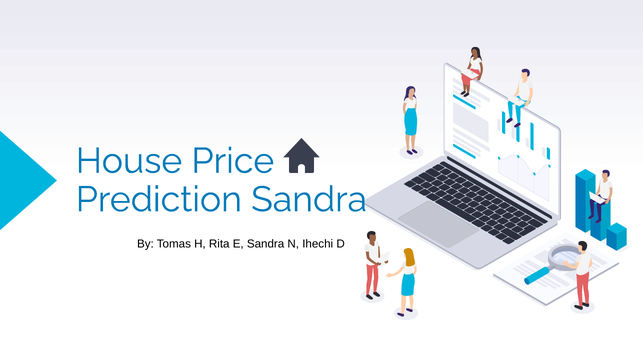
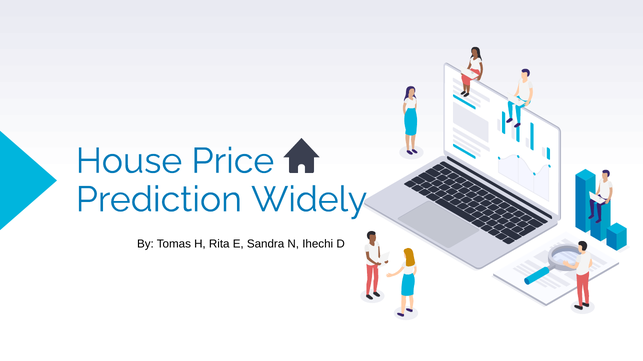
Prediction Sandra: Sandra -> Widely (309, 200)
